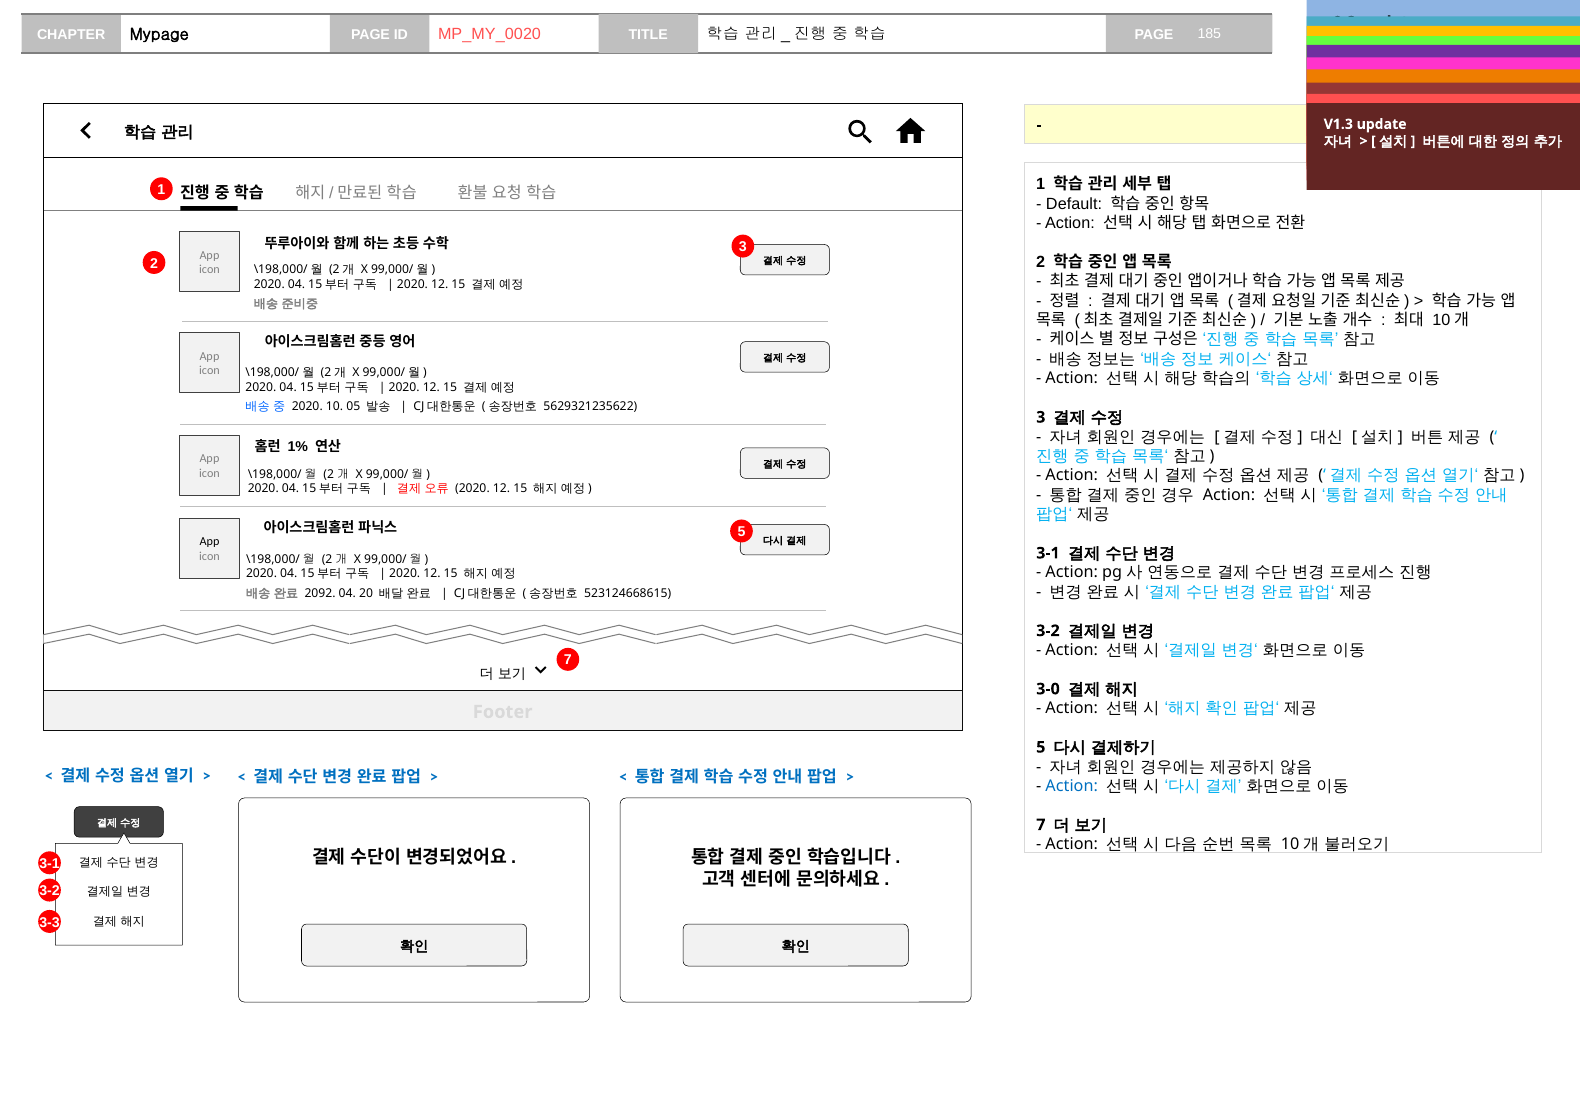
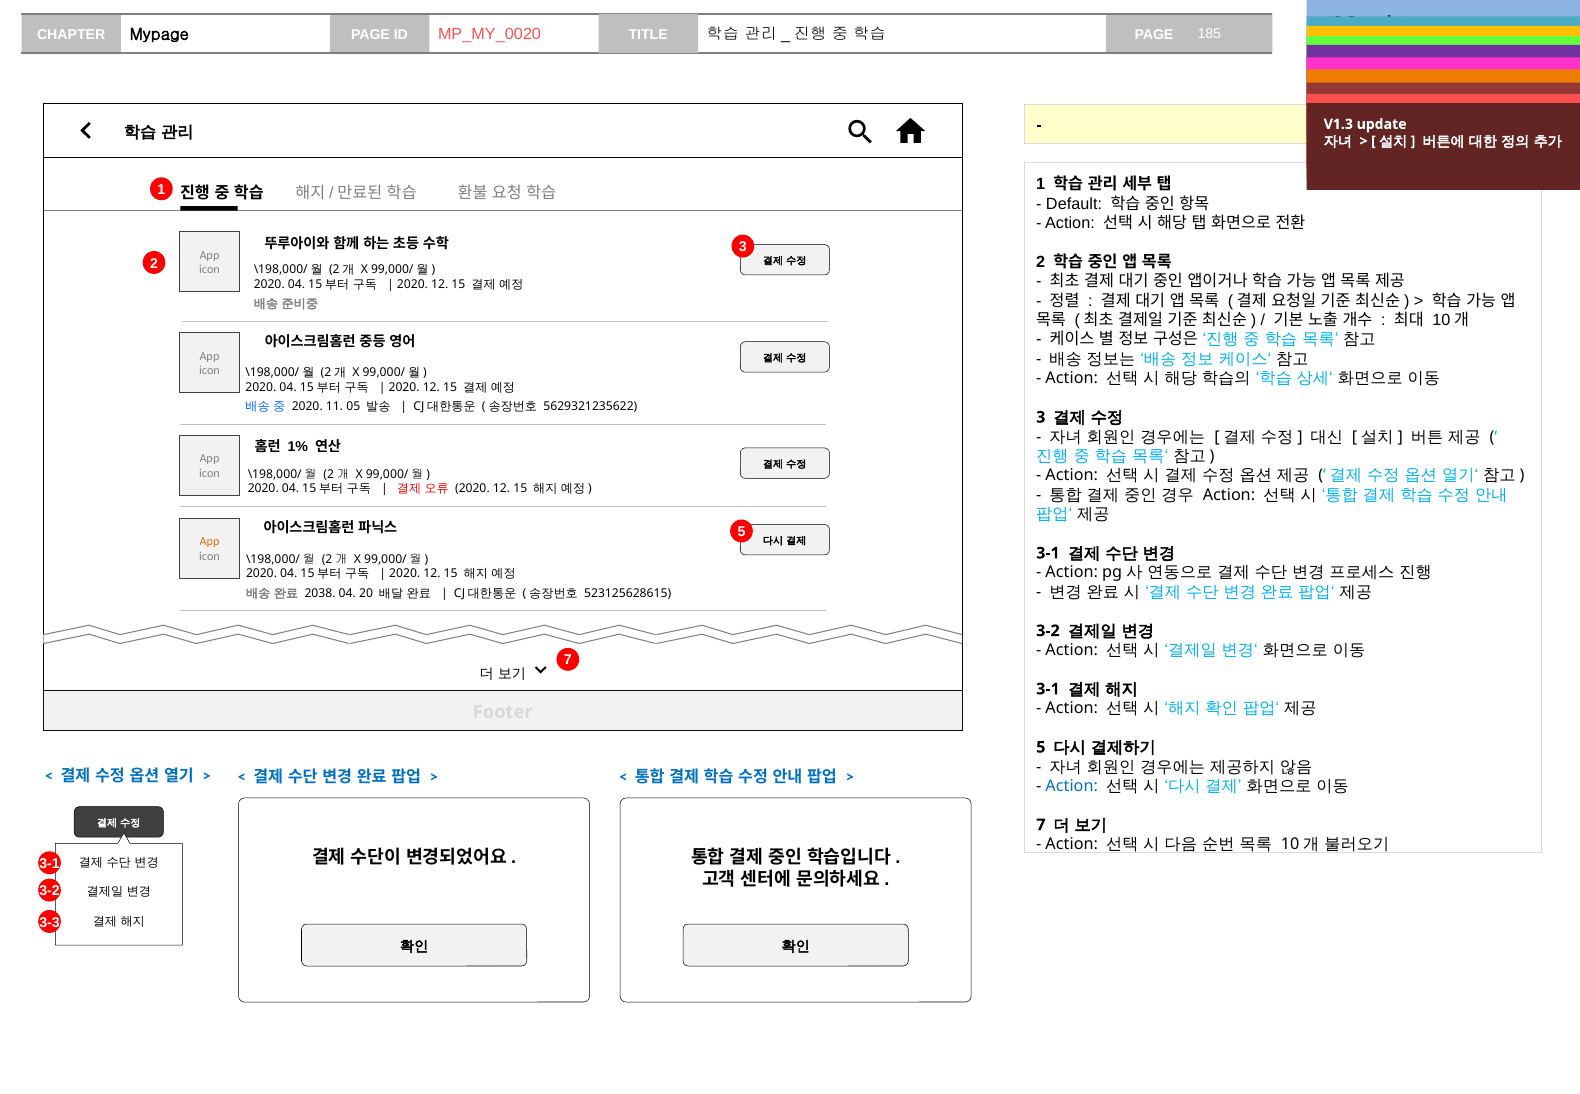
10: 10 -> 11 (335, 407)
App colour: black -> orange (210, 542)
2092: 2092 -> 2038 (320, 593)
523124668615: 523124668615 -> 523125628615 (628, 593)
3-0: 3-0 -> 3-1 (1048, 689)
